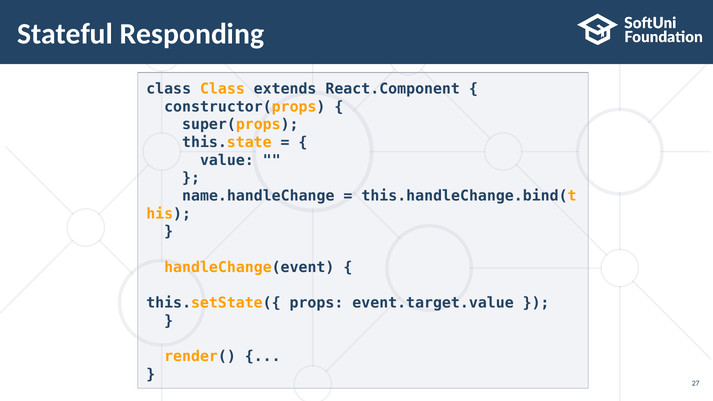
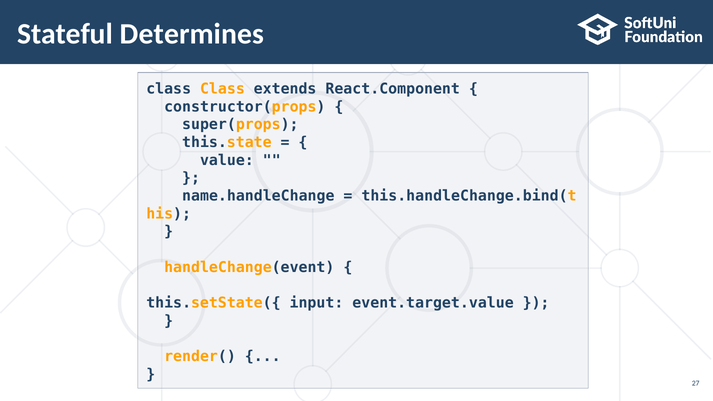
Responding: Responding -> Determines (192, 34)
props: props -> input (316, 303)
